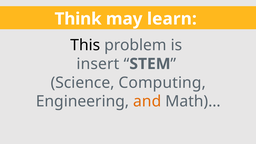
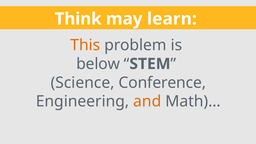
This colour: black -> orange (85, 45)
insert: insert -> below (98, 64)
Computing: Computing -> Conference (162, 83)
